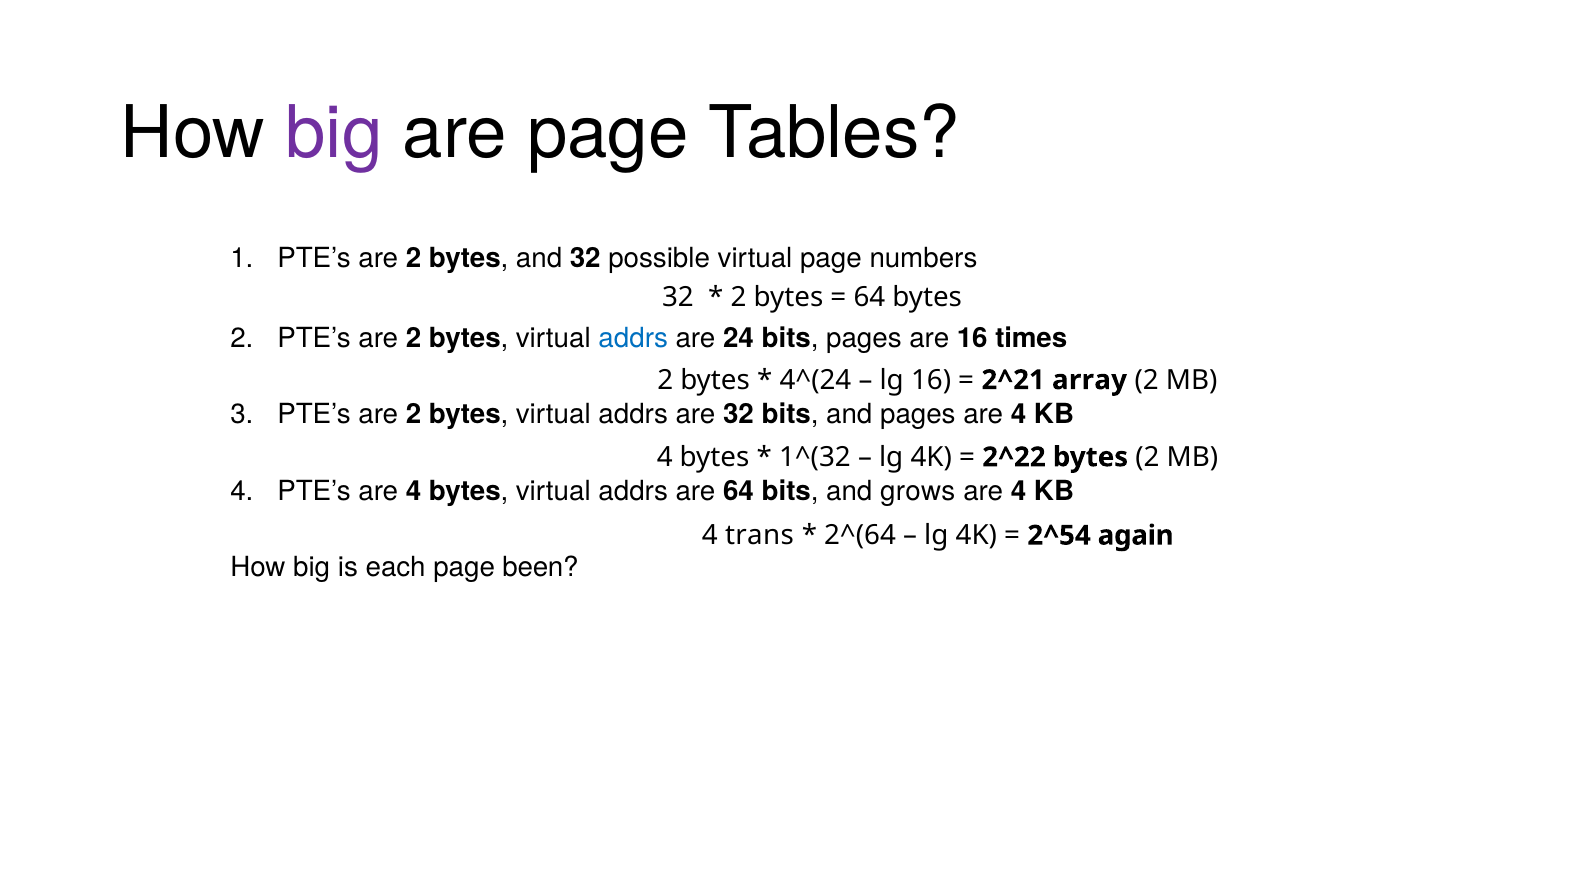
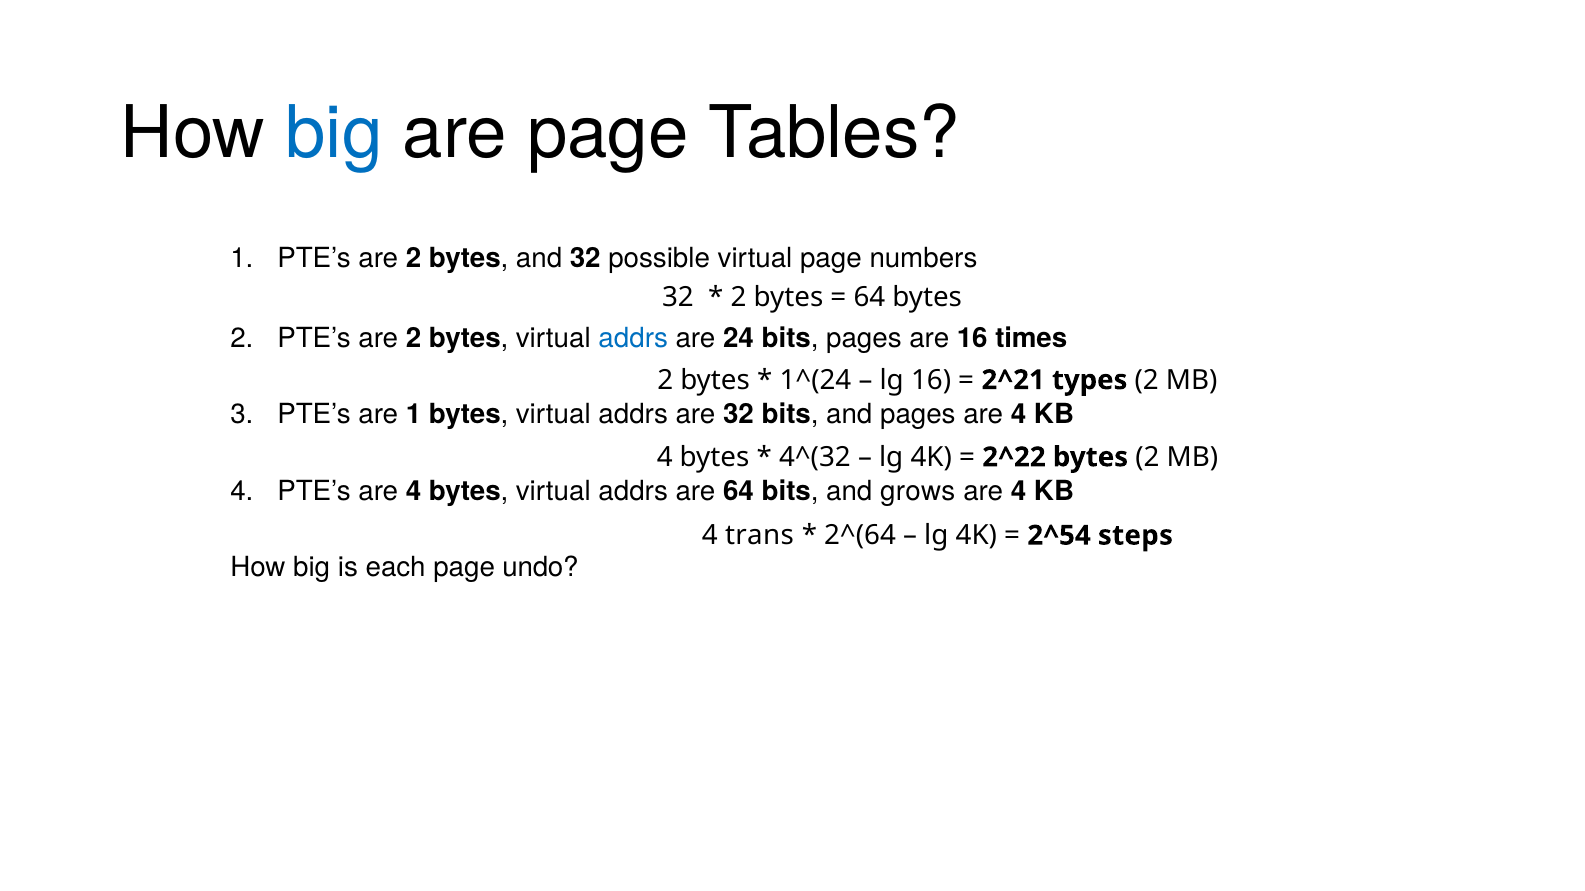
big colour: purple -> blue (334, 133)
4^(24: 4^(24 -> 1^(24 (815, 380)
array: array -> types (1090, 380)
2: 2 -> 1 (414, 415)
1^(32: 1^(32 -> 4^(32 (815, 457)
again: again -> steps (1135, 536)
been: been -> undo (541, 568)
